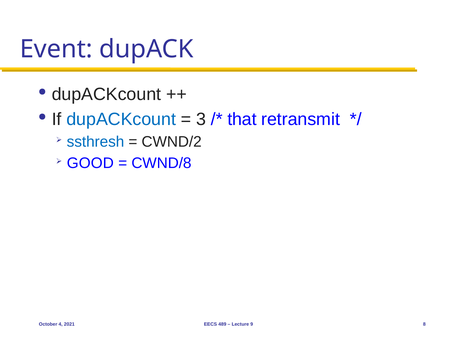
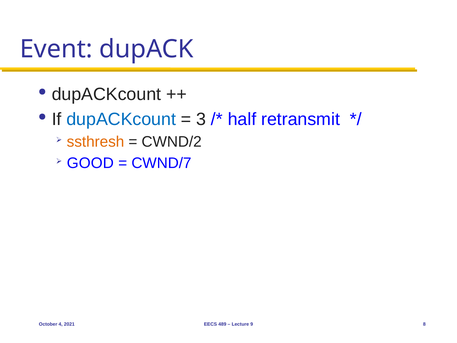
that: that -> half (242, 119)
ssthresh colour: blue -> orange (95, 142)
CWND/8: CWND/8 -> CWND/7 (161, 163)
